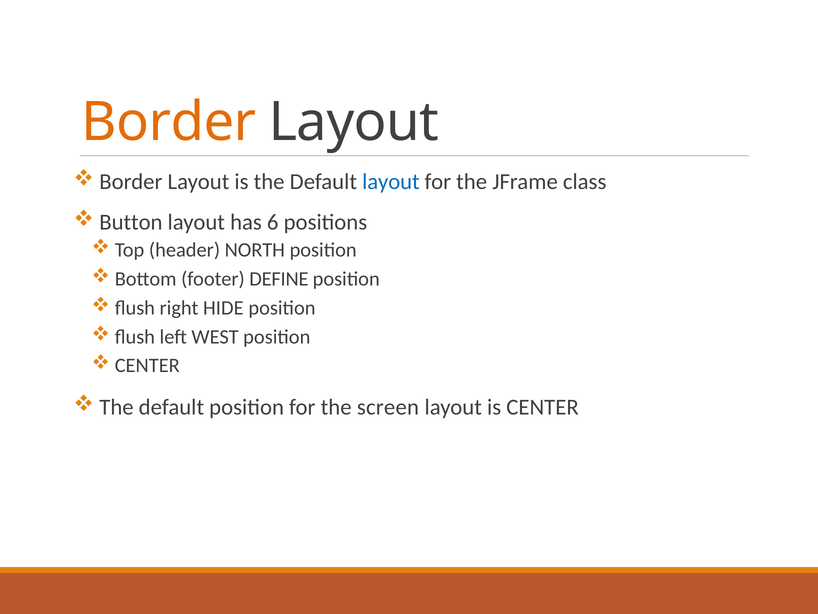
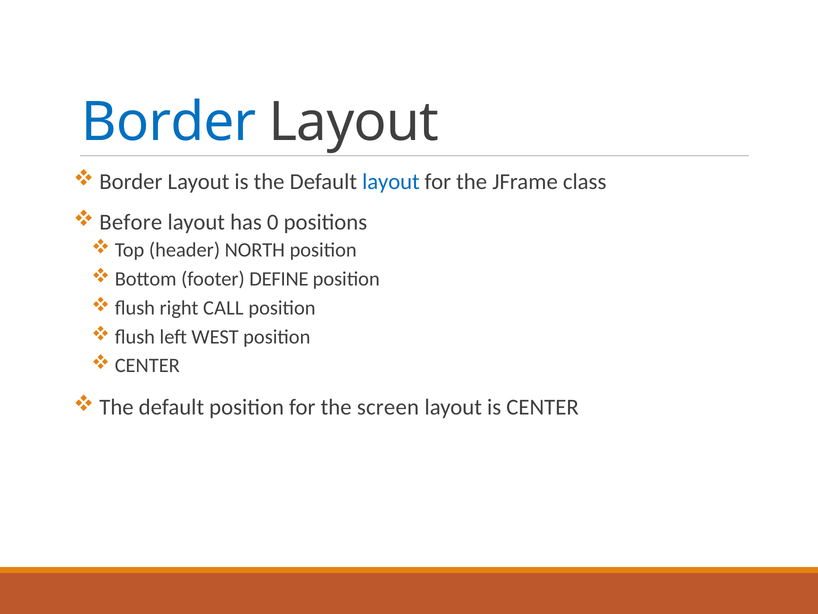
Border colour: orange -> blue (169, 122)
Button: Button -> Before (131, 222)
6: 6 -> 0 (273, 222)
HIDE: HIDE -> CALL (223, 308)
